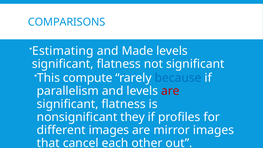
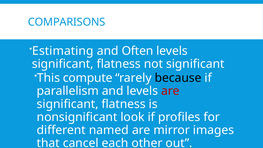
Made: Made -> Often (138, 51)
because colour: blue -> black (178, 78)
they: they -> look (133, 117)
different images: images -> named (109, 130)
